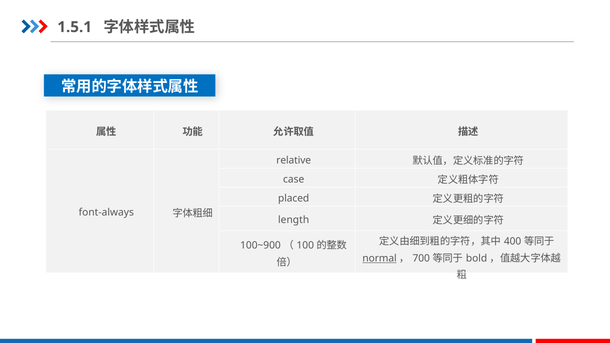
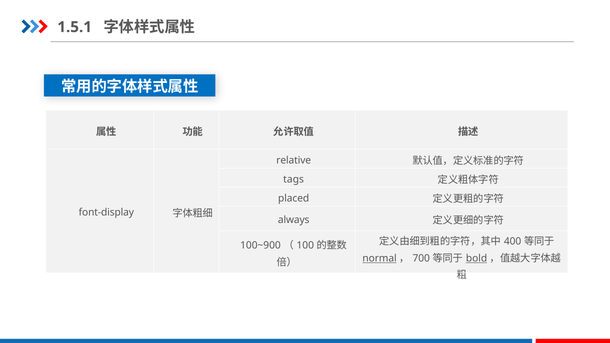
case: case -> tags (294, 179)
font-always: font-always -> font-display (106, 213)
length: length -> always (294, 220)
bold underline: none -> present (477, 258)
